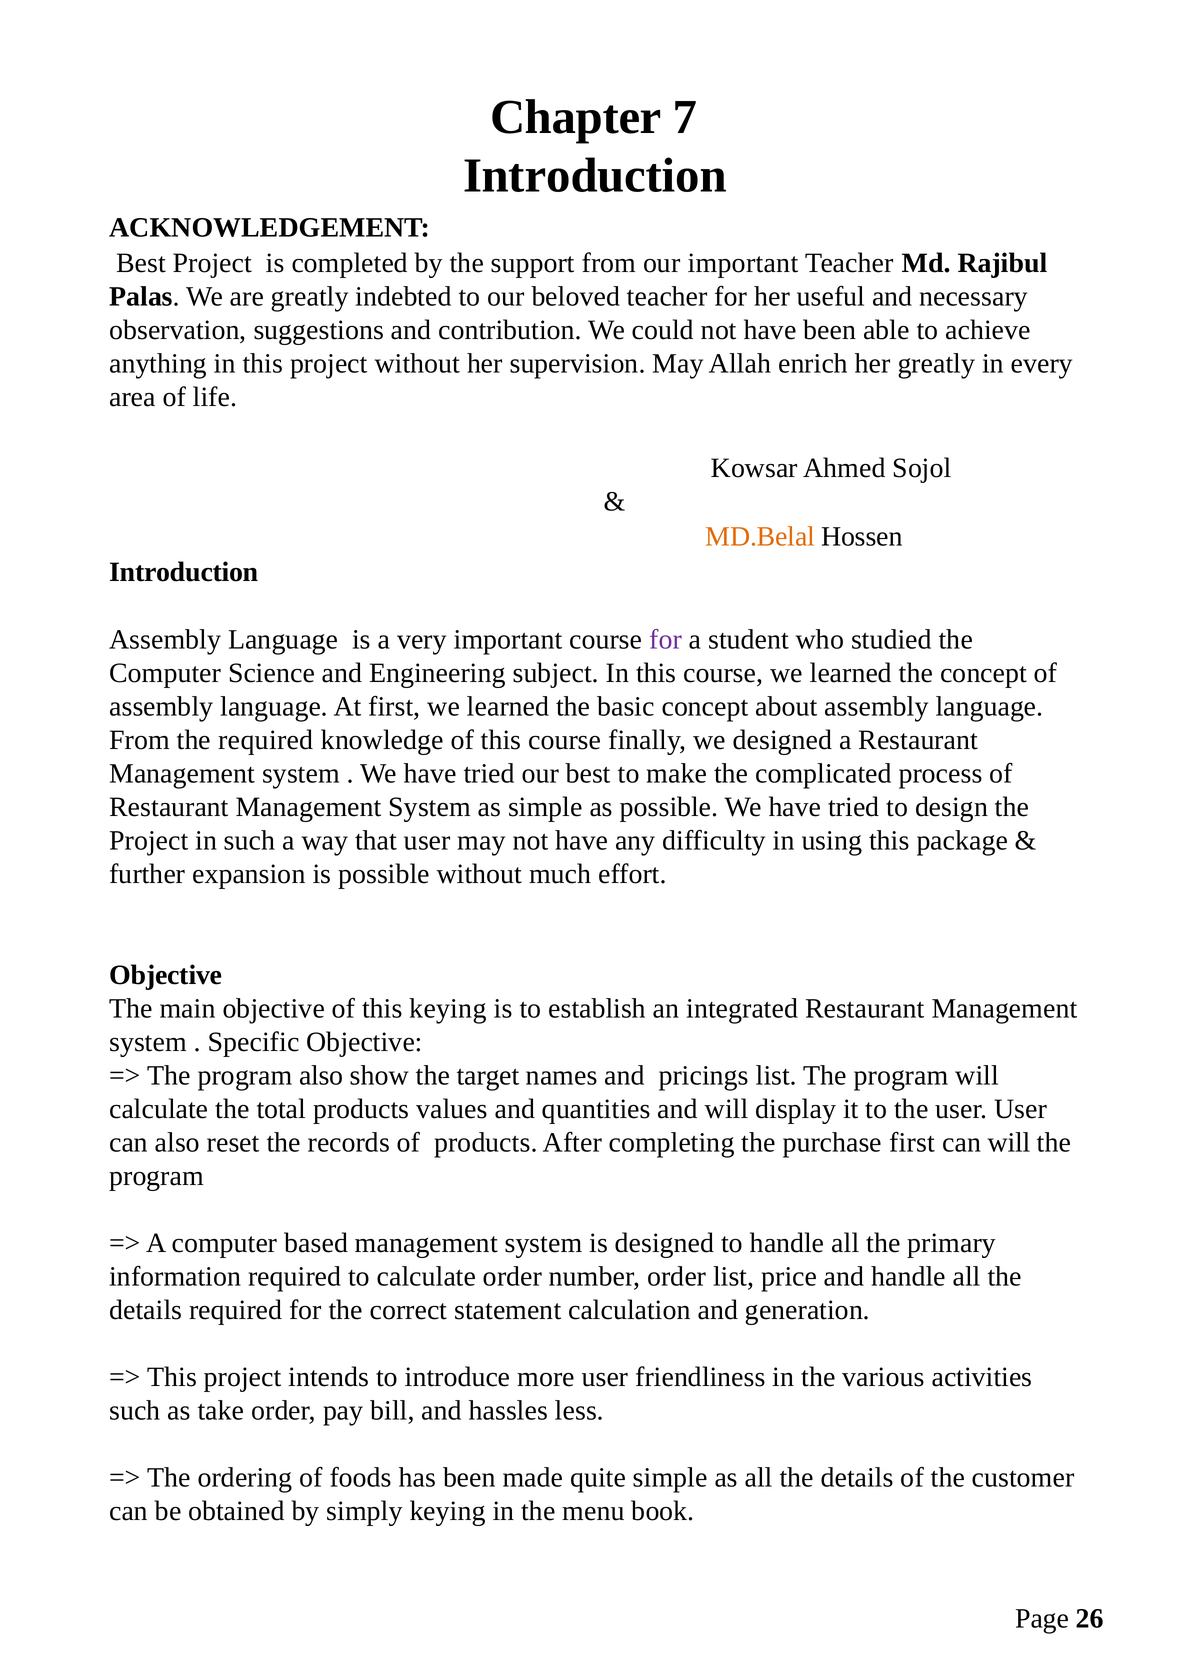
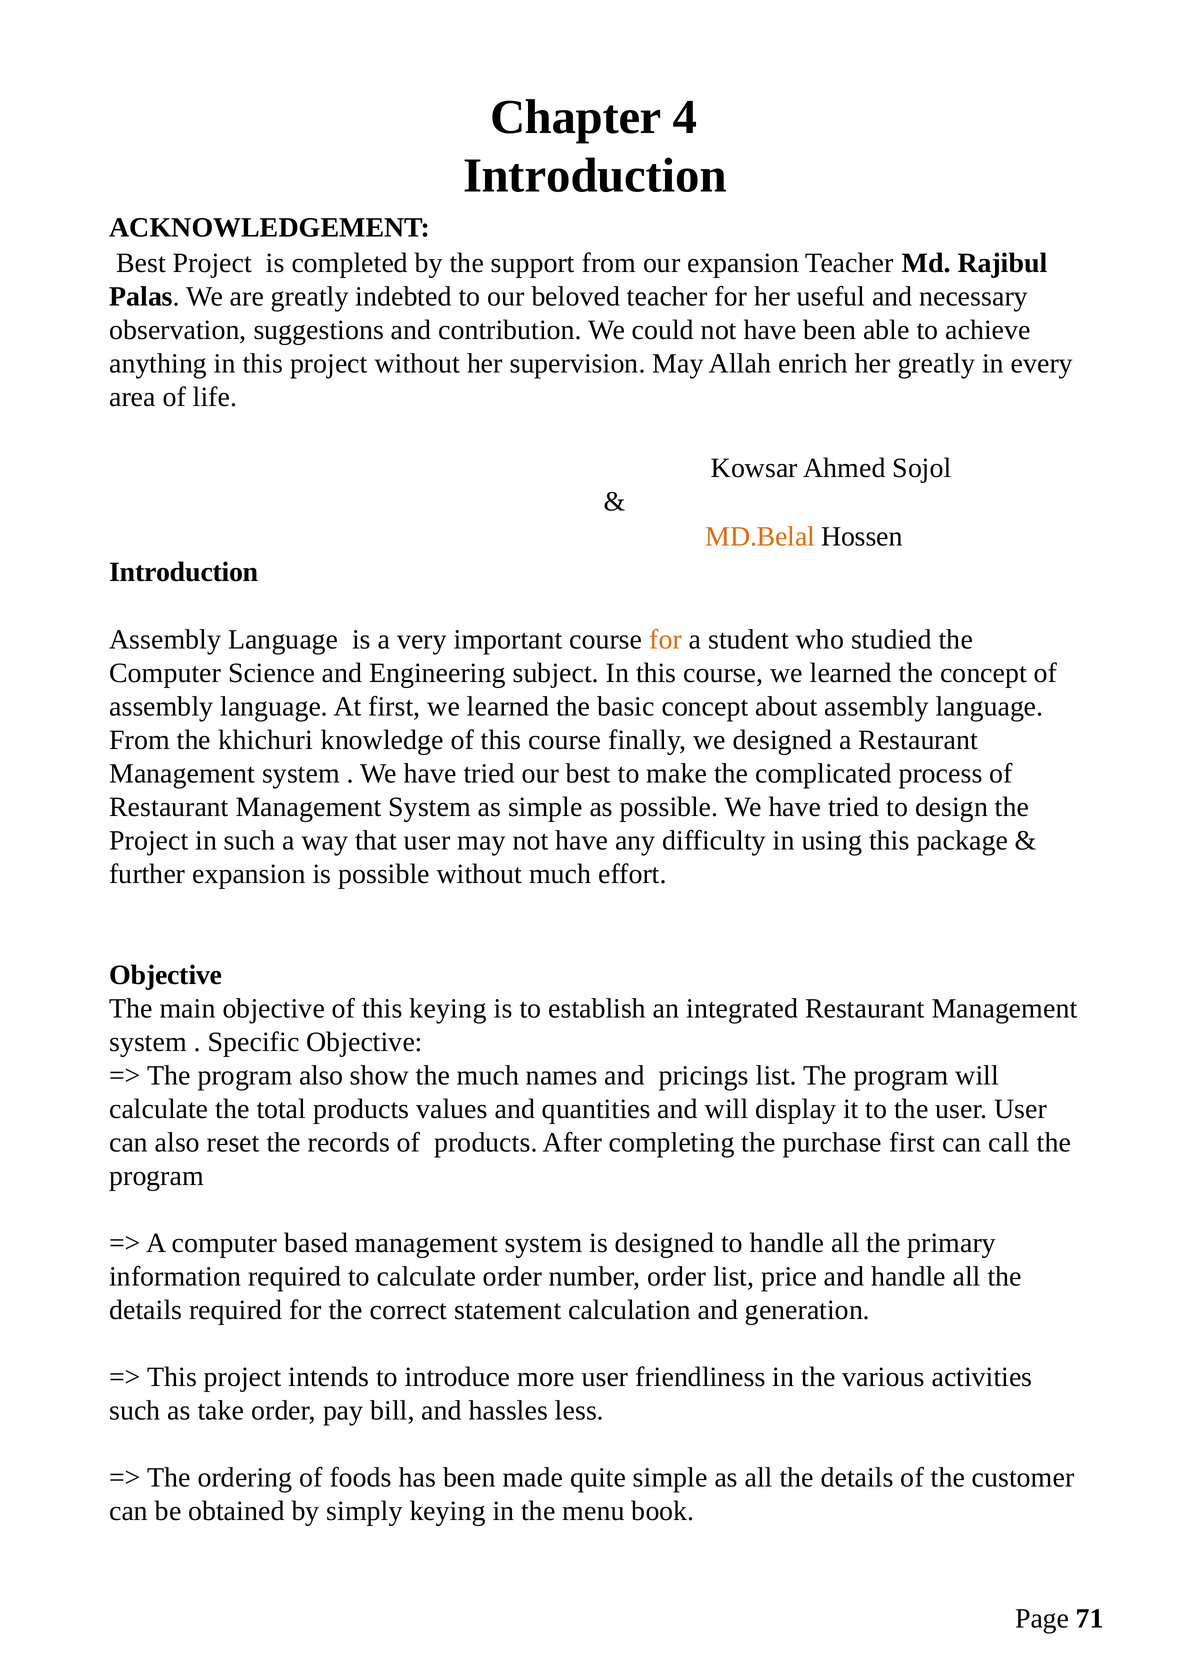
7: 7 -> 4 (685, 117)
our important: important -> expansion (743, 263)
for colour: purple -> orange (666, 640)
the required: required -> khichuri (266, 740)
the target: target -> much (488, 1076)
can will: will -> call (1009, 1143)
26: 26 -> 71 (1090, 1619)
